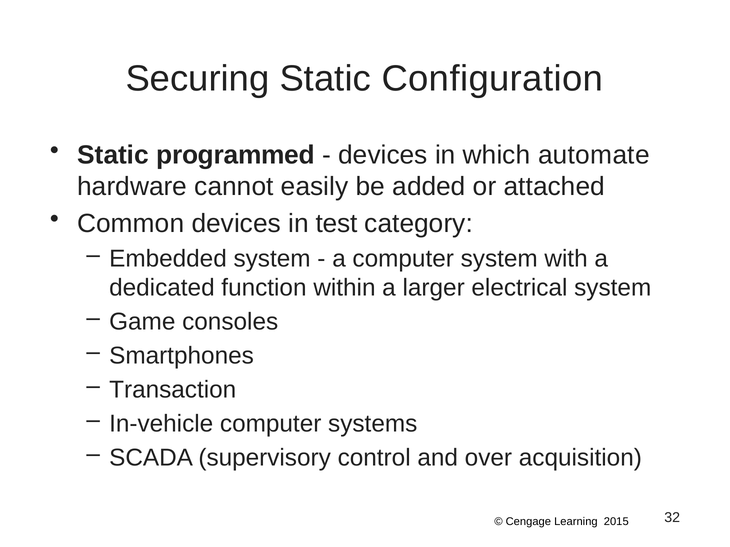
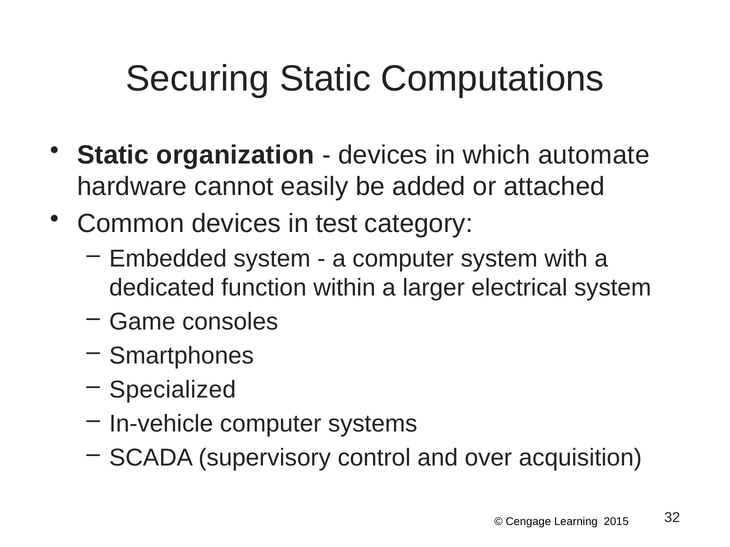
Configuration: Configuration -> Computations (493, 79)
programmed: programmed -> organization (235, 155)
Transaction: Transaction -> Specialized (173, 390)
